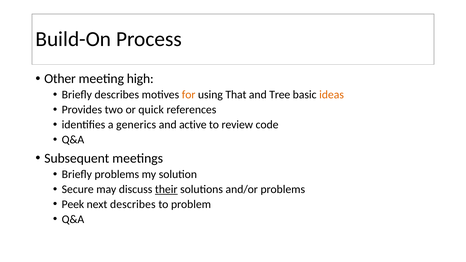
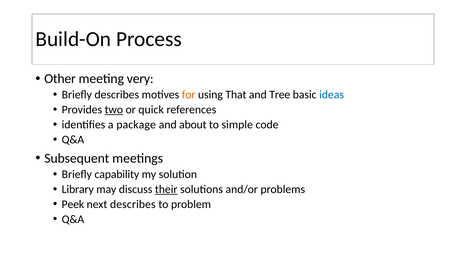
high: high -> very (140, 79)
ideas colour: orange -> blue (332, 95)
two underline: none -> present (114, 110)
generics: generics -> package (136, 125)
active: active -> about (193, 125)
review: review -> simple (237, 125)
Briefly problems: problems -> capability (117, 174)
Secure: Secure -> Library (78, 189)
